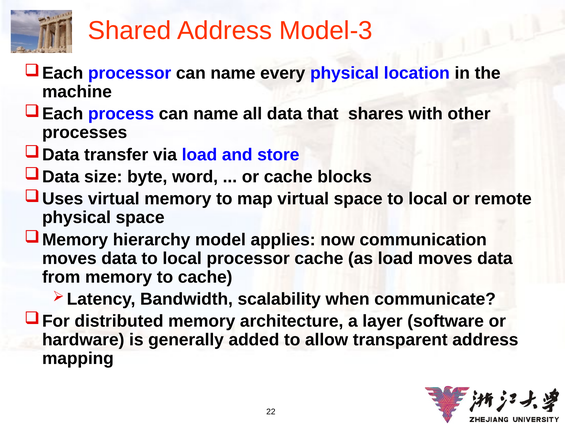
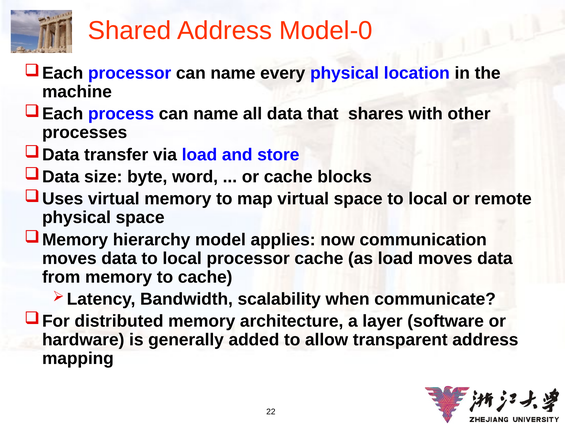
Model-3: Model-3 -> Model-0 (326, 31)
